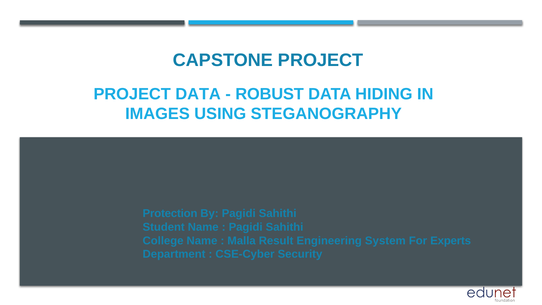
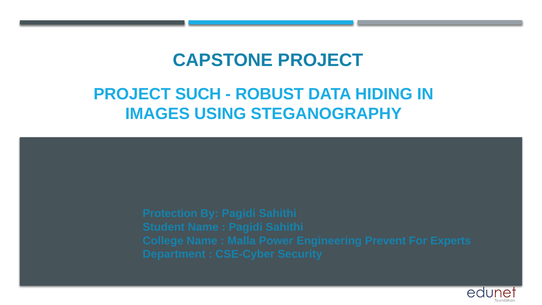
PROJECT DATA: DATA -> SUCH (198, 94)
Result: Result -> Power (276, 241)
System: System -> Prevent (385, 241)
